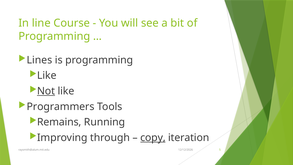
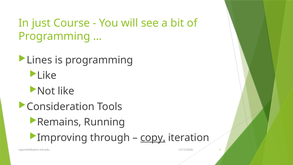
line: line -> just (41, 23)
Not underline: present -> none (46, 91)
Programmers: Programmers -> Consideration (61, 106)
